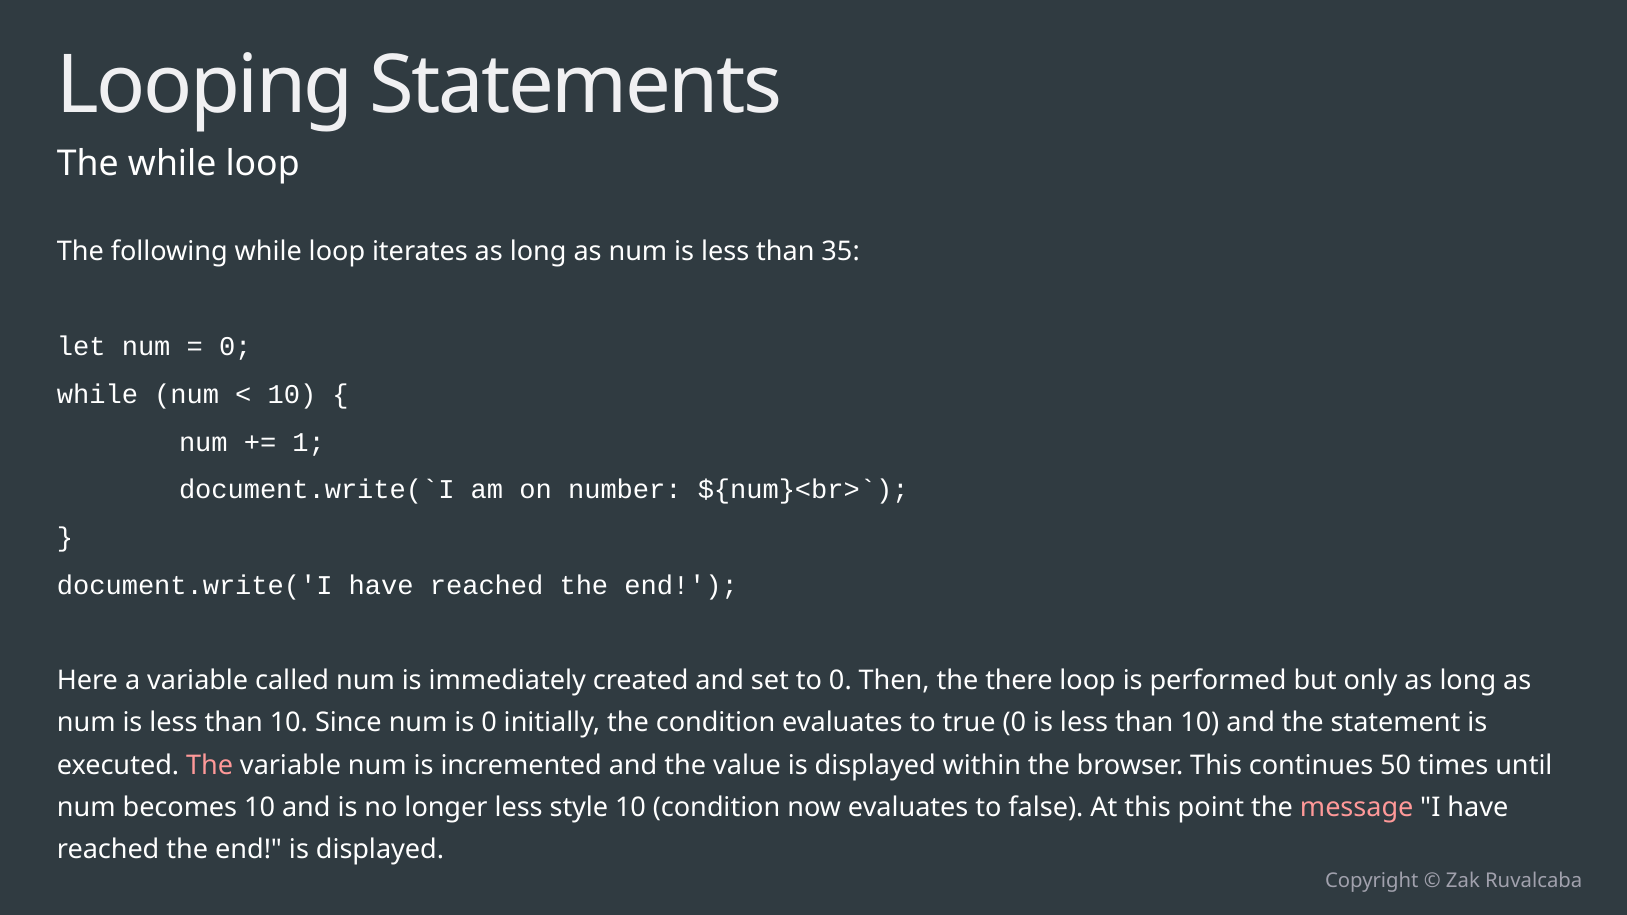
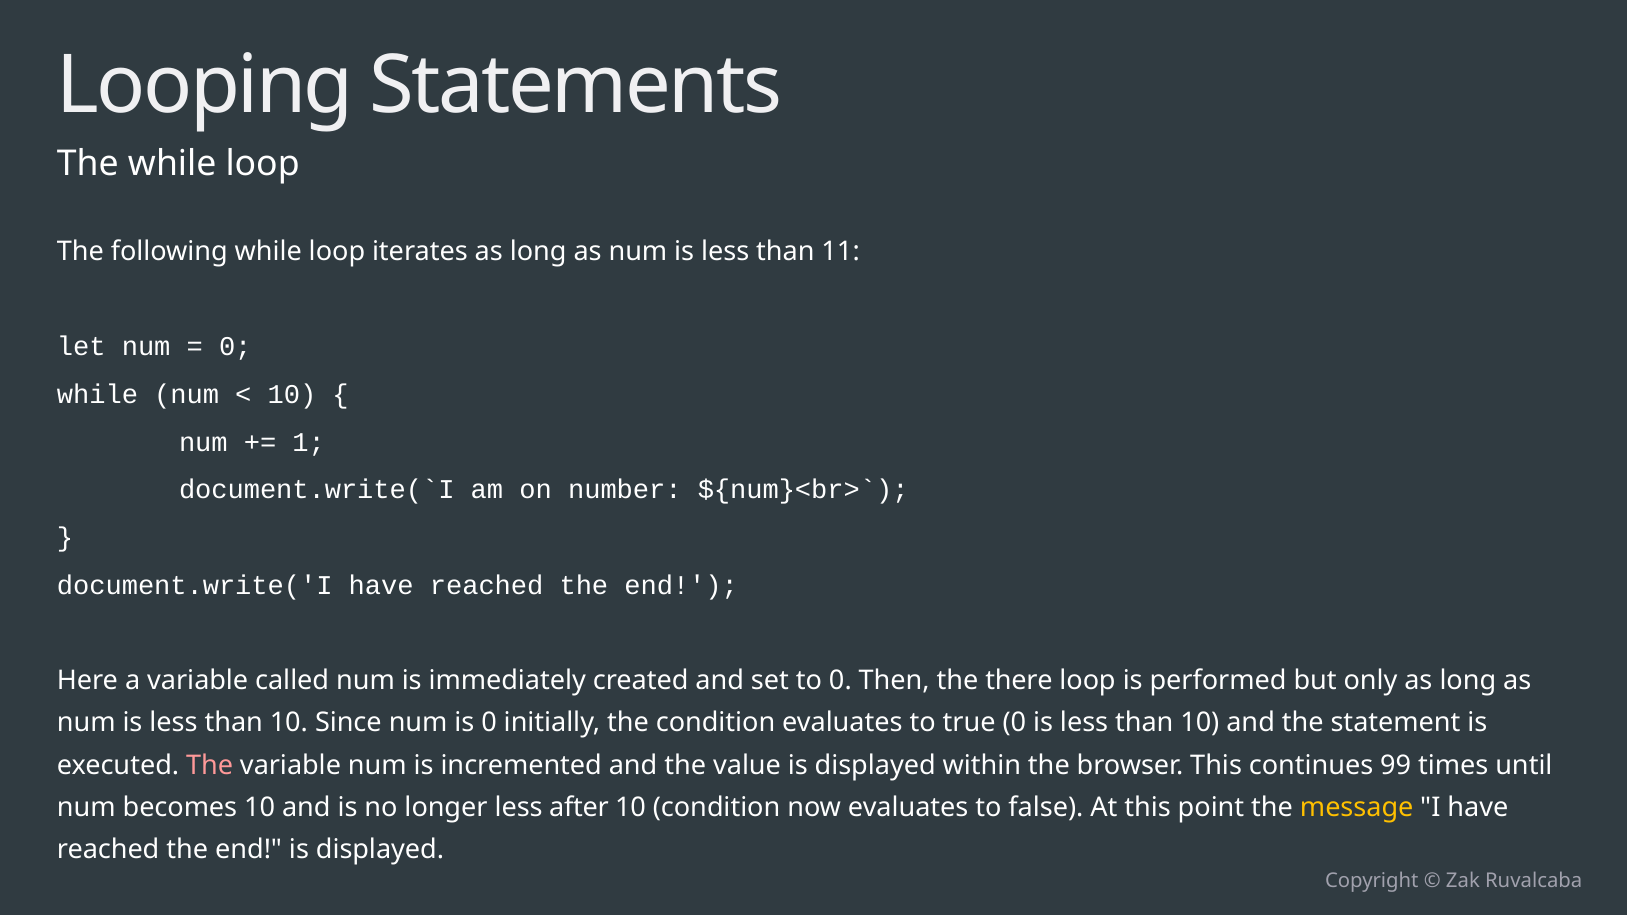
35: 35 -> 11 (841, 251)
50: 50 -> 99 (1396, 765)
style: style -> after (579, 808)
message colour: pink -> yellow (1357, 808)
